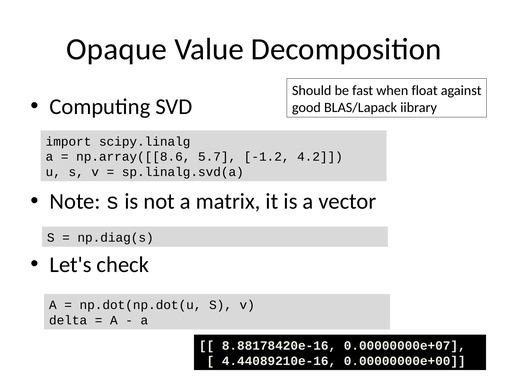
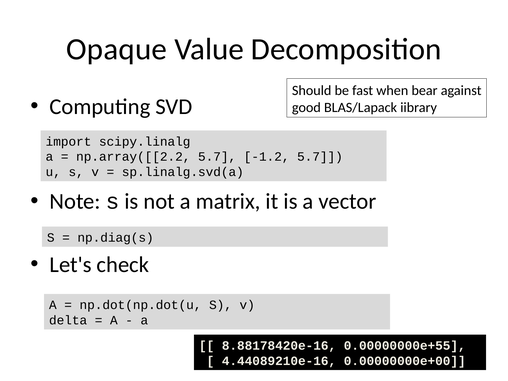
float: float -> bear (425, 90)
np.array([[8.6: np.array([[8.6 -> np.array([[2.2 (133, 157)
-1.2 4.2: 4.2 -> 5.7 (320, 157)
0.00000000e+07: 0.00000000e+07 -> 0.00000000e+55 (405, 346)
